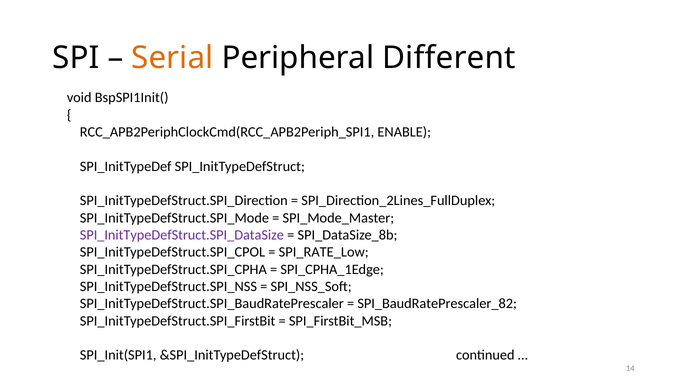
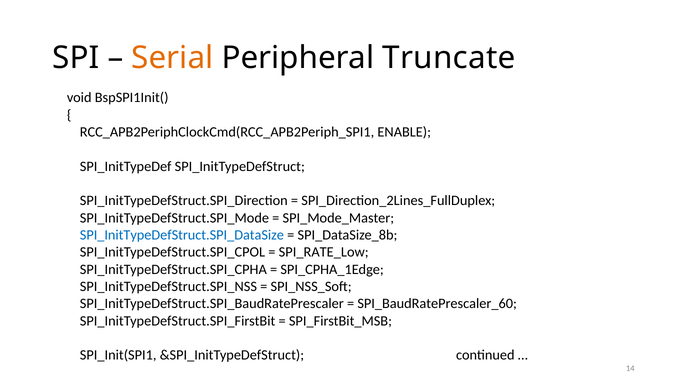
Different: Different -> Truncate (449, 58)
SPI_InitTypeDefStruct.SPI_DataSize colour: purple -> blue (182, 235)
SPI_BaudRatePrescaler_82: SPI_BaudRatePrescaler_82 -> SPI_BaudRatePrescaler_60 (437, 304)
